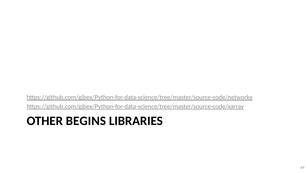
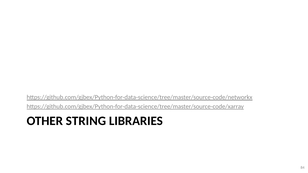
BEGINS: BEGINS -> STRING (86, 121)
